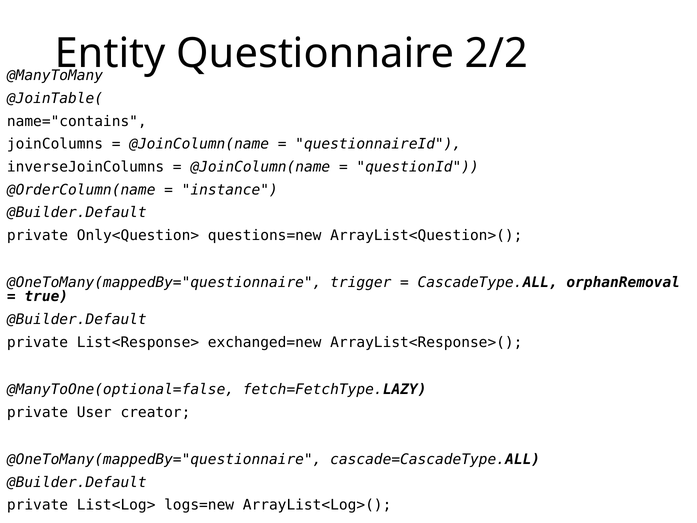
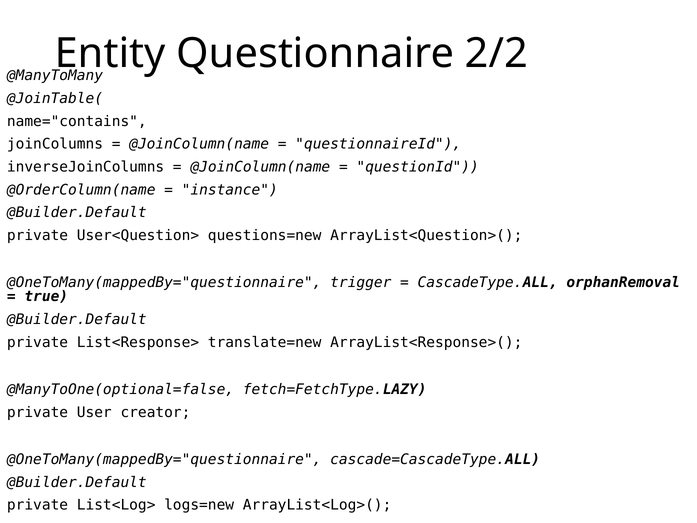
Only<Question>: Only<Question> -> User<Question> (138, 235)
exchanged=new: exchanged=new -> translate=new (265, 342)
